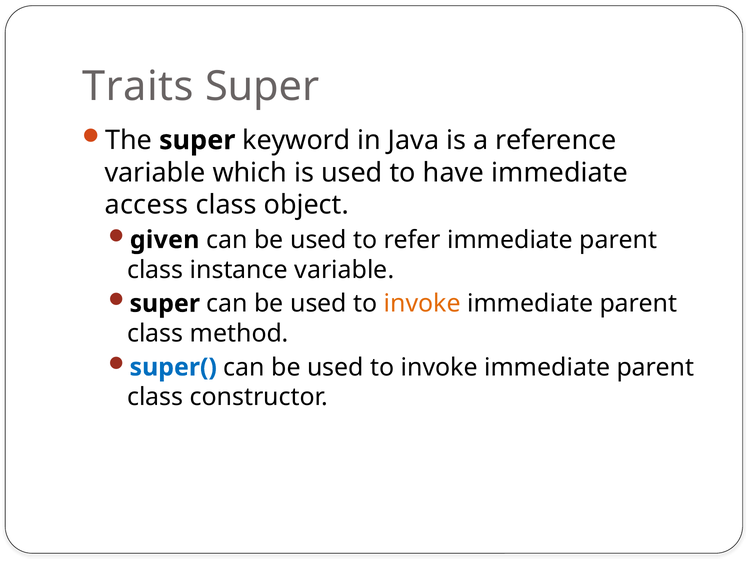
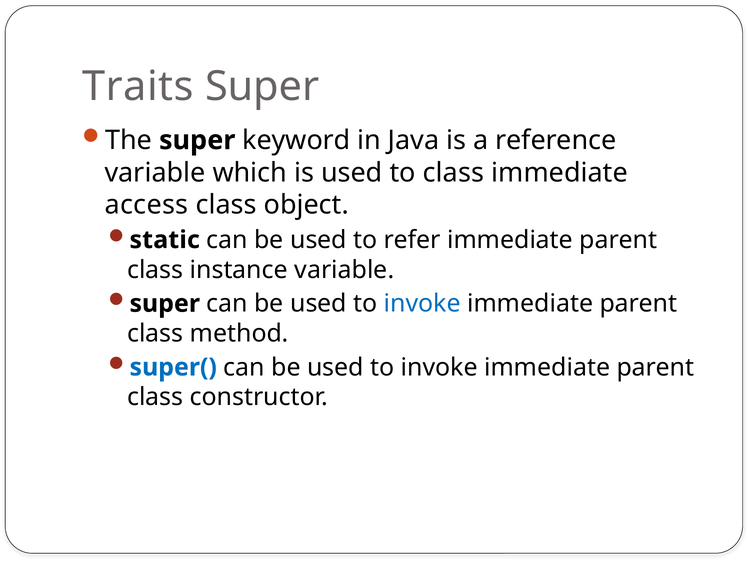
to have: have -> class (453, 173)
given: given -> static (165, 240)
invoke colour: orange -> blue (422, 304)
